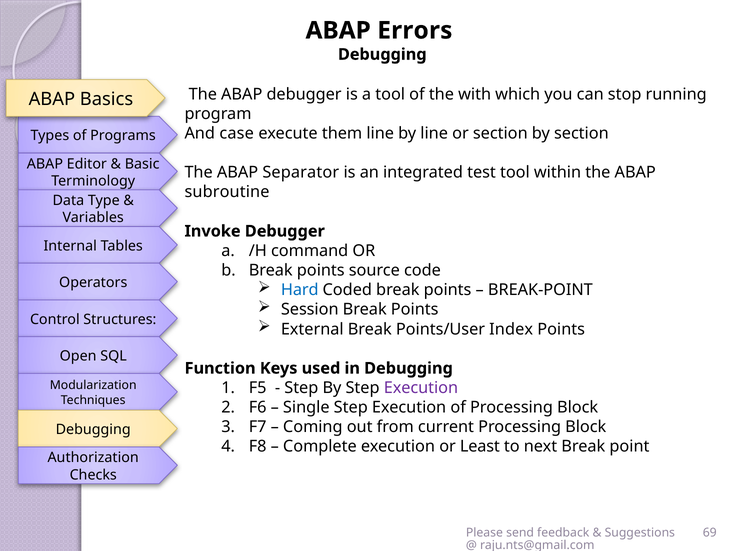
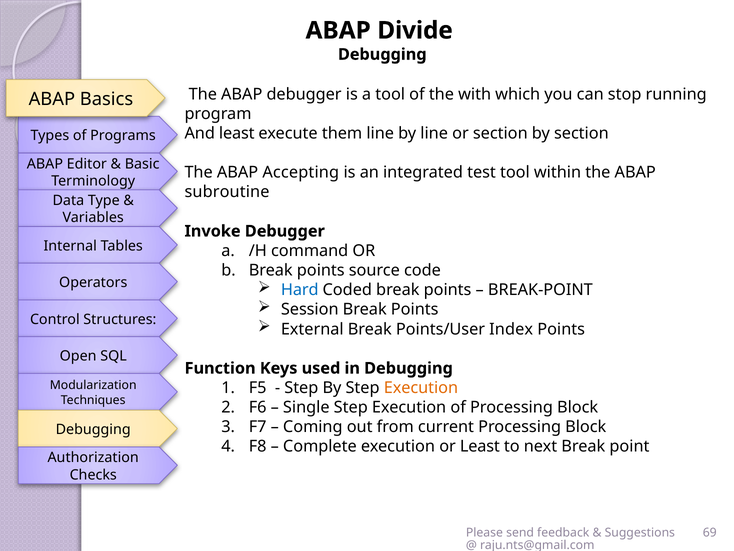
Errors: Errors -> Divide (415, 30)
And case: case -> least (237, 133)
Separator: Separator -> Accepting (301, 172)
Execution colour: purple -> orange (421, 388)
